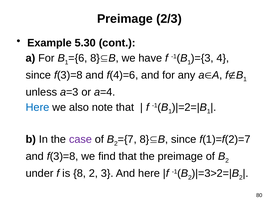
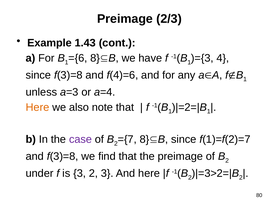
5.30: 5.30 -> 1.43 (85, 43)
Here colour: blue -> orange (38, 107)
is 8: 8 -> 3 (80, 174)
